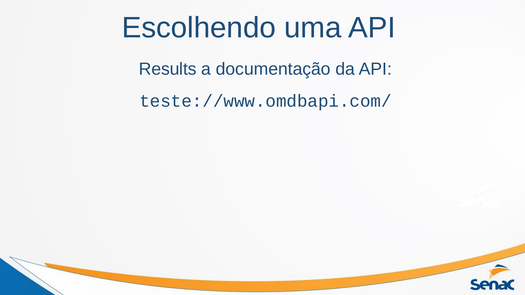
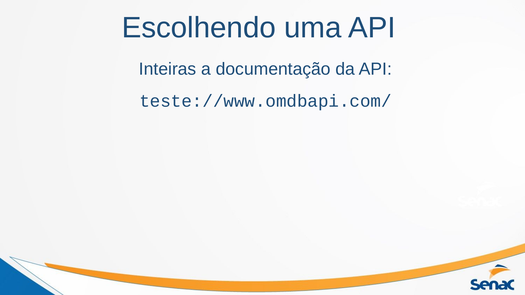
Results: Results -> Inteiras (168, 69)
